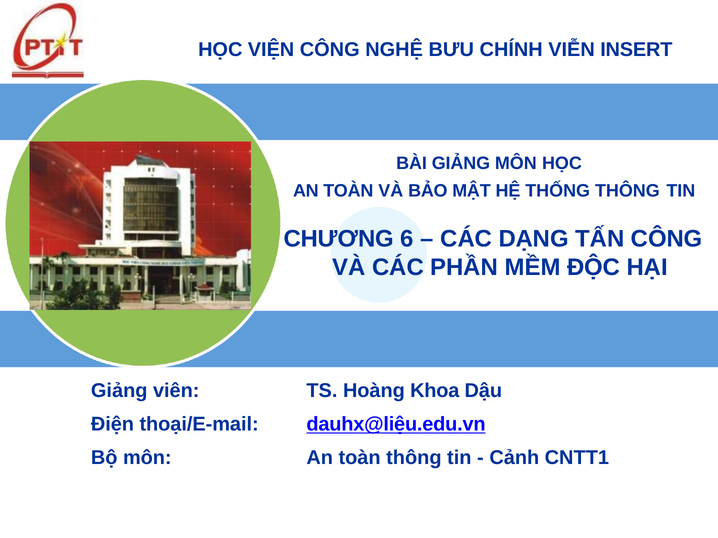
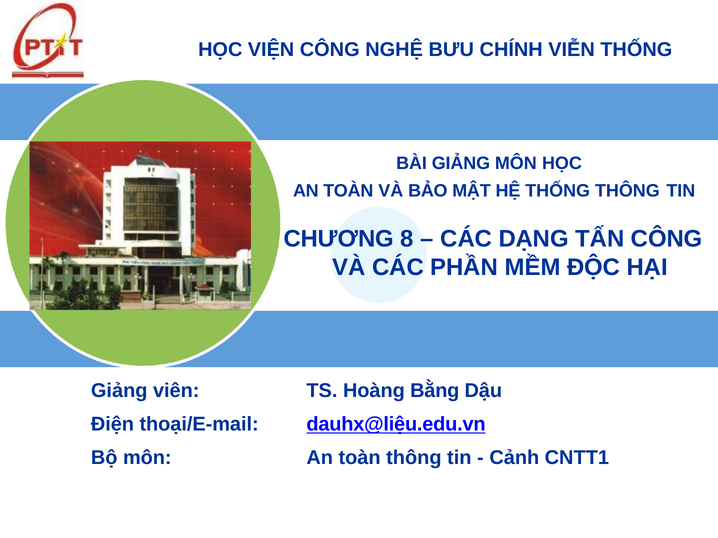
VIỄN INSERT: INSERT -> THỐNG (636, 50)
6: 6 -> 8 (407, 239)
Khoa: Khoa -> Bằng (435, 391)
